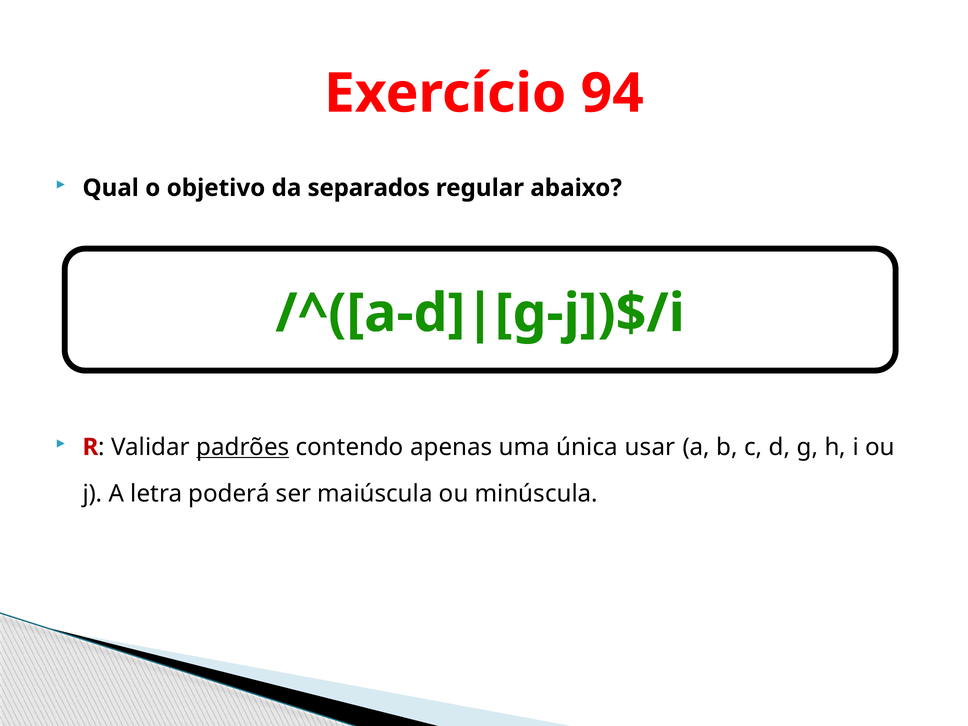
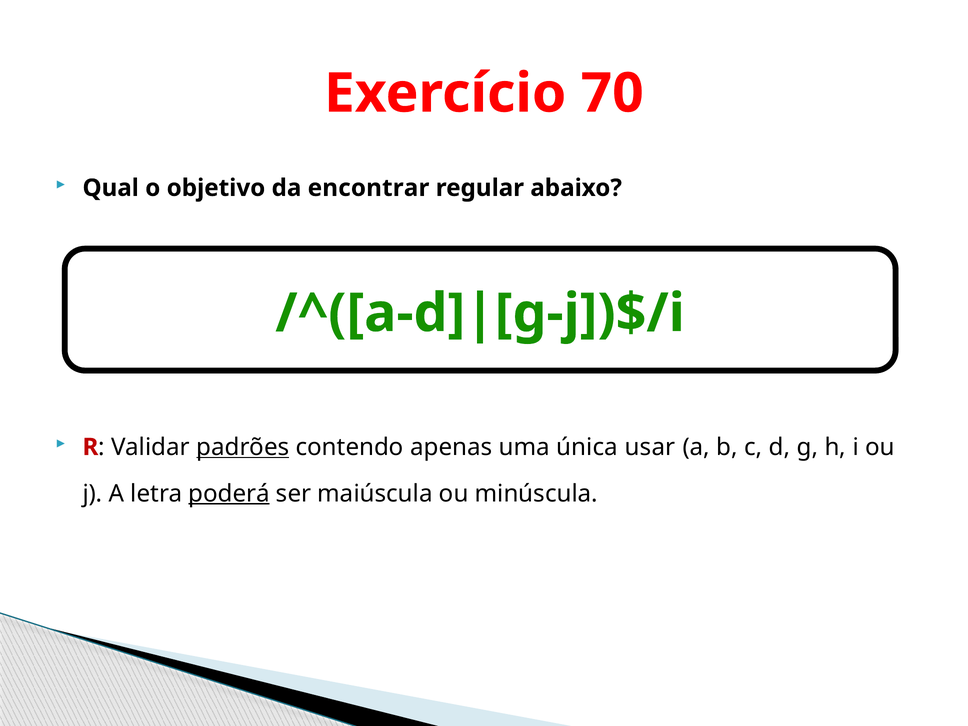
94: 94 -> 70 (612, 93)
separados: separados -> encontrar (368, 188)
poderá underline: none -> present (229, 494)
